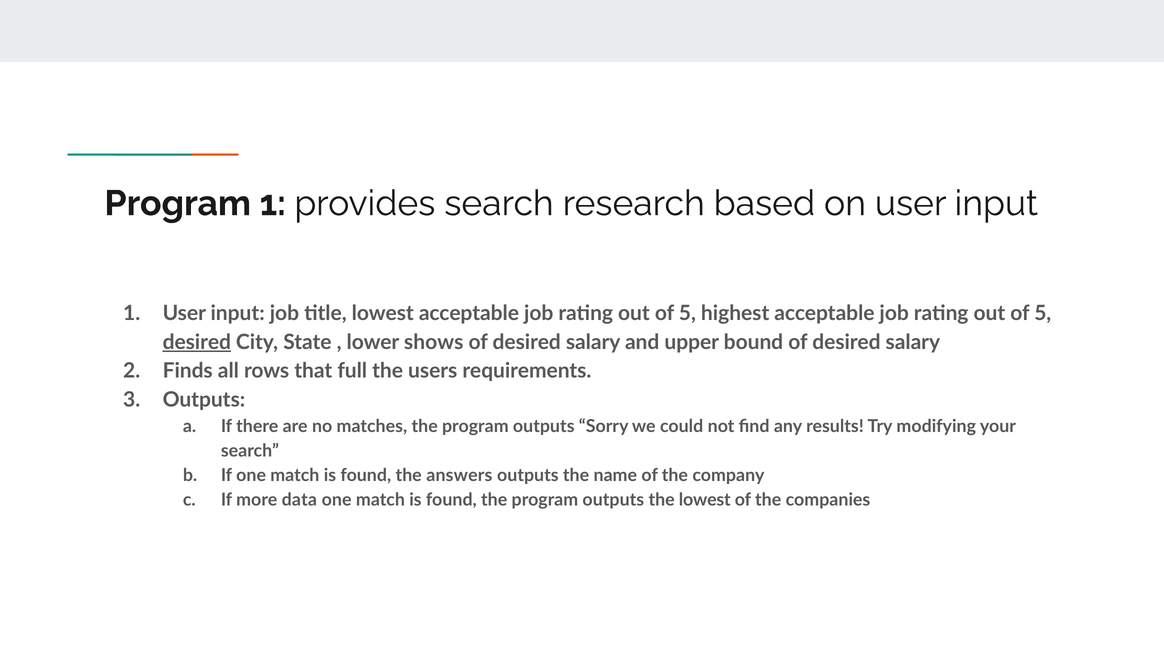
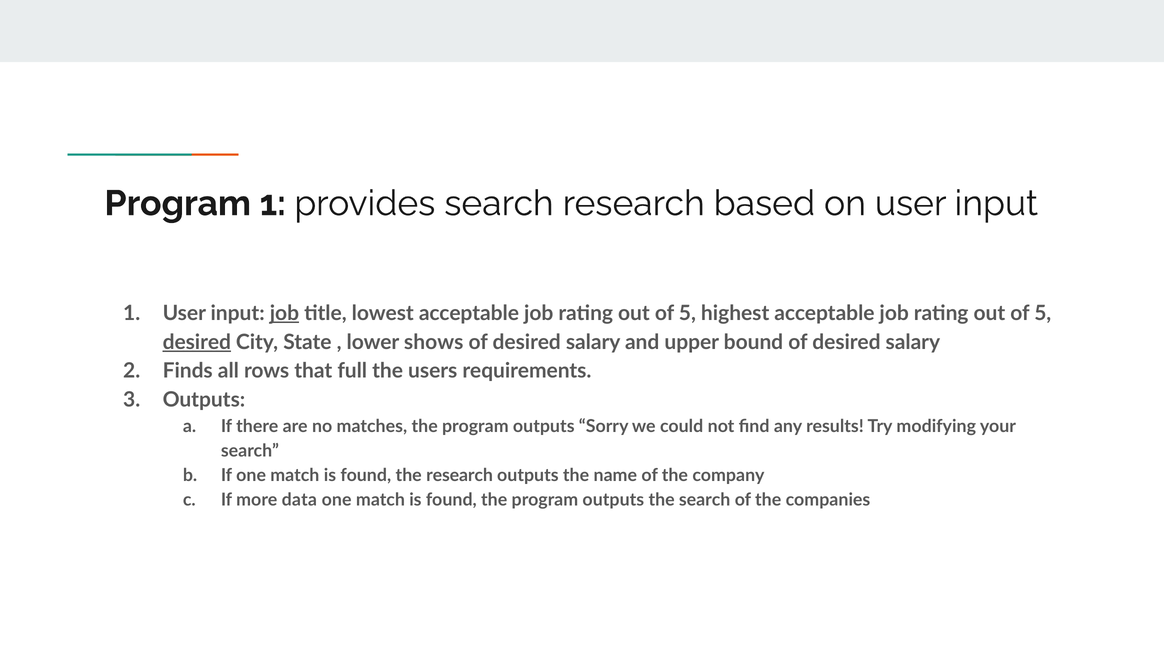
job underline: none -> present (284, 313)
the answers: answers -> research (460, 475)
the lowest: lowest -> search (705, 500)
